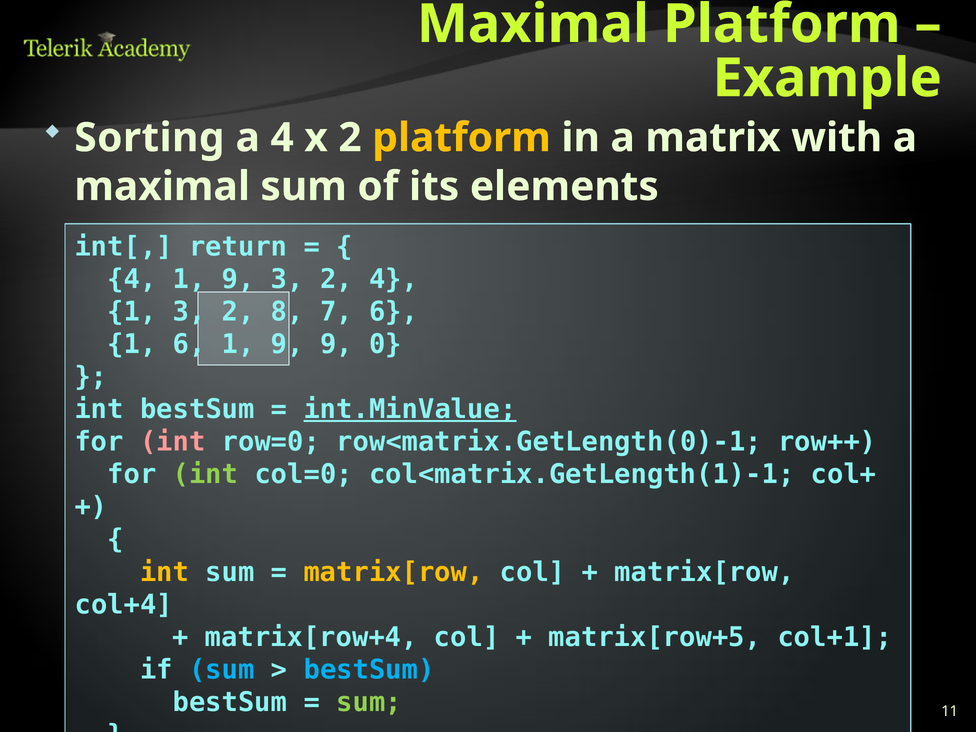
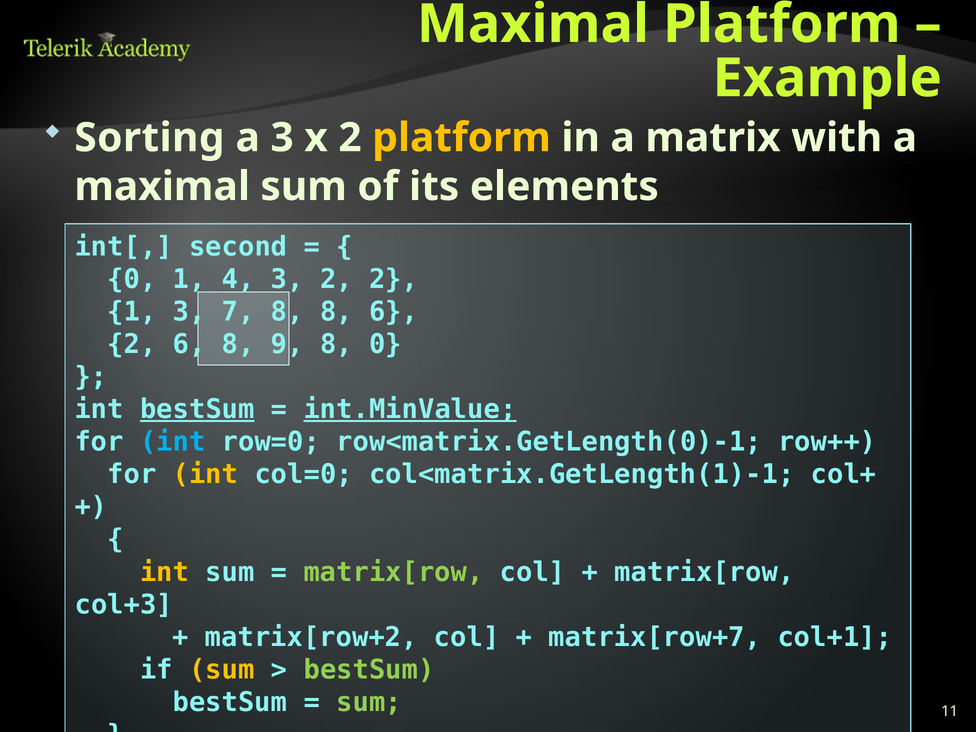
a 4: 4 -> 3 (282, 138)
return: return -> second (238, 247)
4: 4 -> 0 (132, 279)
9: 9 -> 4 (238, 279)
2 4: 4 -> 2 (394, 279)
1 3 2: 2 -> 7 (238, 312)
8 7: 7 -> 8 (336, 312)
1: 1 -> 2 (132, 344)
1: 1 -> 8 (238, 344)
9 9: 9 -> 8 (336, 344)
bestSum underline: none -> present (197, 409)
int colour: pink -> light blue (173, 442)
int colour: light green -> yellow (205, 474)
matrix[row colour: yellow -> light green (394, 572)
col+4: col+4 -> col+3 (124, 605)
matrix[row+4: matrix[row+4 -> matrix[row+2 (311, 637)
matrix[row+5: matrix[row+5 -> matrix[row+7 (655, 637)
sum colour: light blue -> yellow (222, 670)
bestSum colour: light blue -> light green (369, 670)
